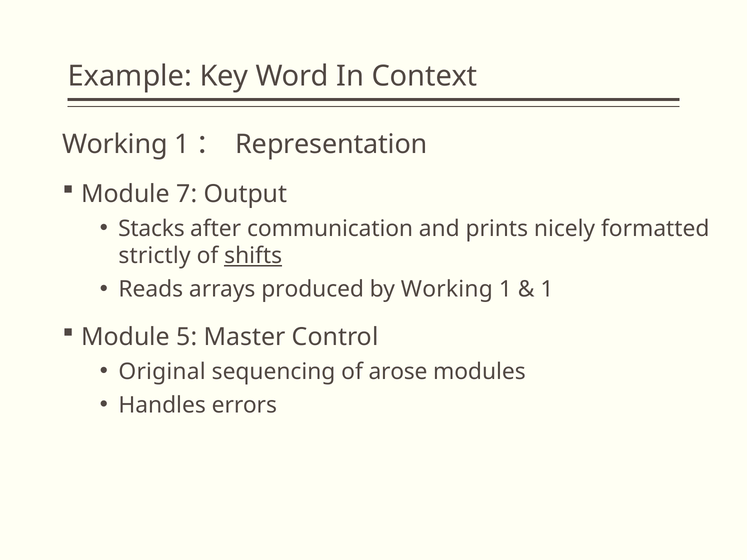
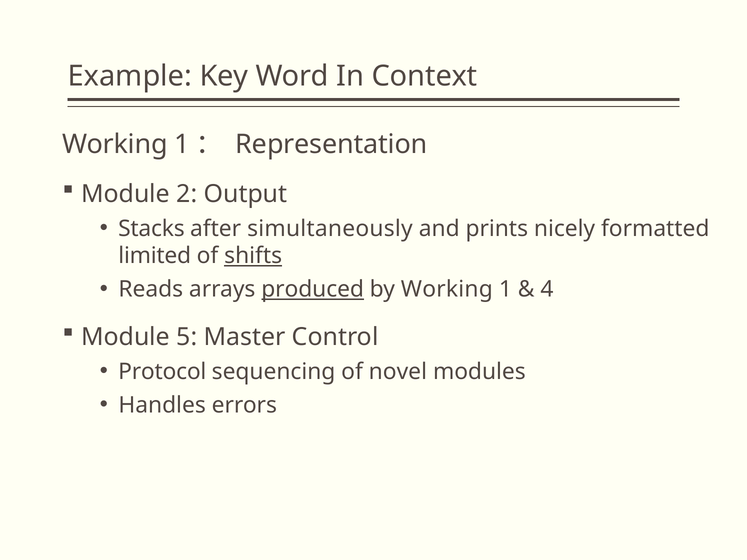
7: 7 -> 2 (187, 194)
communication: communication -> simultaneously (330, 229)
strictly: strictly -> limited (155, 256)
produced underline: none -> present (313, 290)
1: 1 -> 4 (547, 290)
Original: Original -> Protocol (162, 372)
arose: arose -> novel (398, 372)
